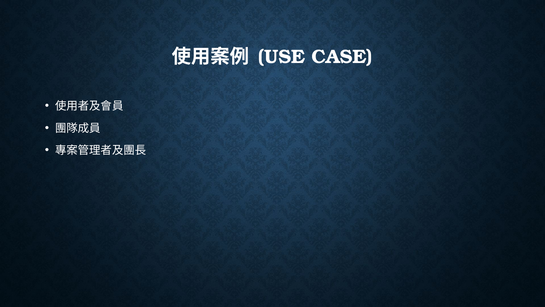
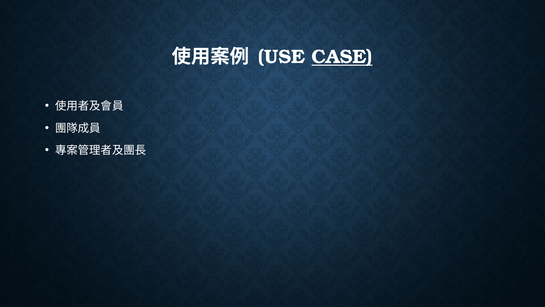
CASE underline: none -> present (342, 57)
